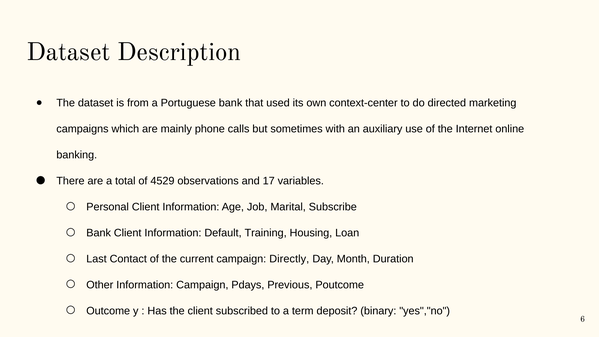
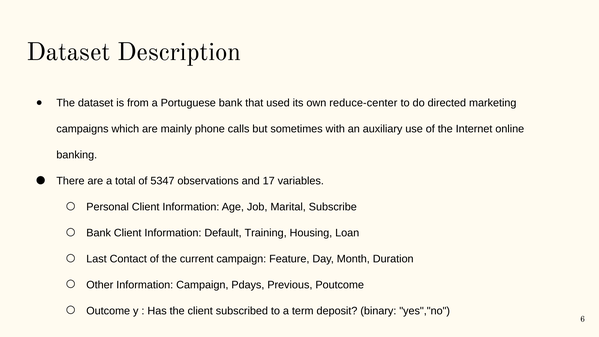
context-center: context-center -> reduce-center (363, 103)
4529: 4529 -> 5347 (163, 181)
Directly: Directly -> Feature (289, 259)
